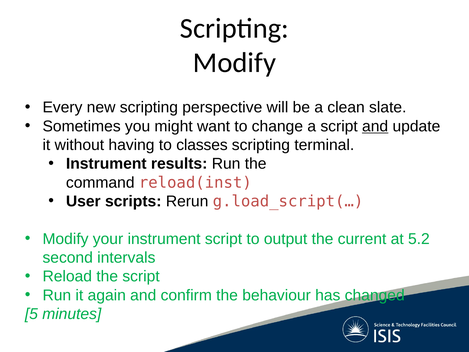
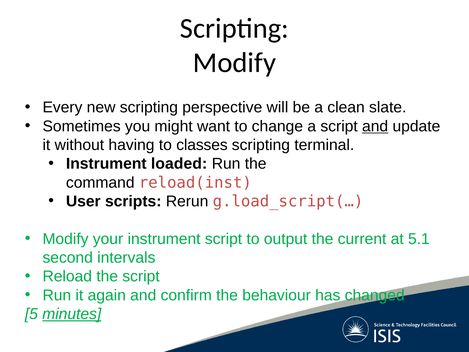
results: results -> loaded (179, 164)
5.2: 5.2 -> 5.1 (419, 239)
minutes underline: none -> present (72, 314)
